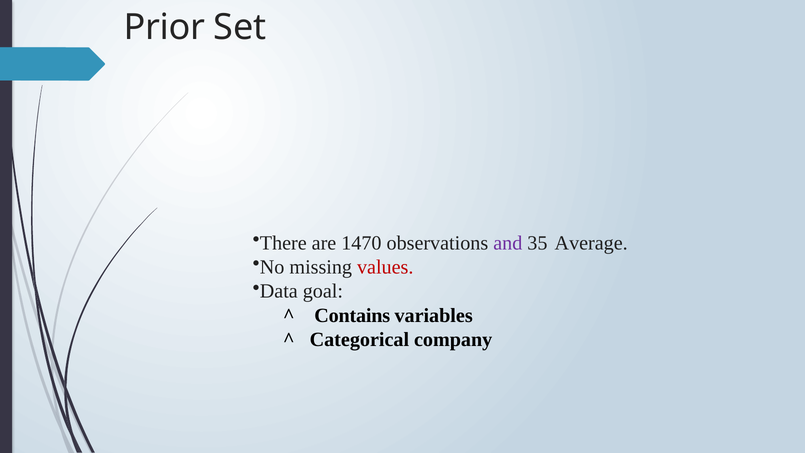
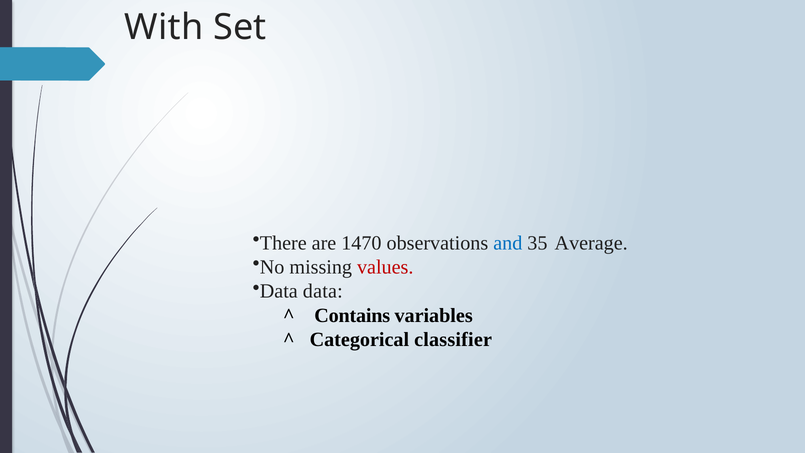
Prior: Prior -> With (164, 27)
and colour: purple -> blue (508, 243)
Data goal: goal -> data (323, 291)
company: company -> classifier (453, 339)
